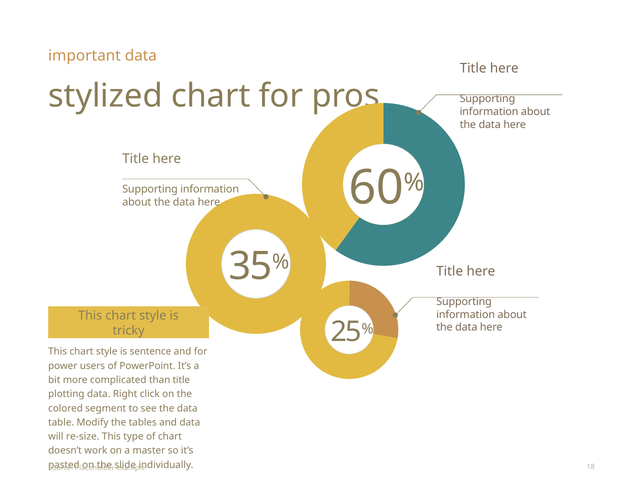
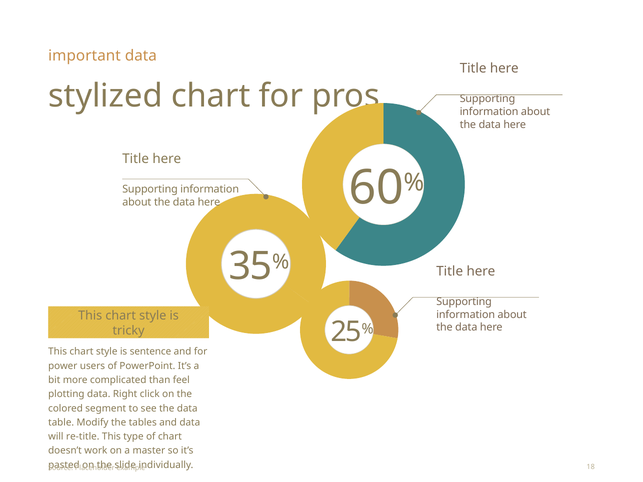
than title: title -> feel (181, 380)
re-size: re-size -> re-title (83, 437)
